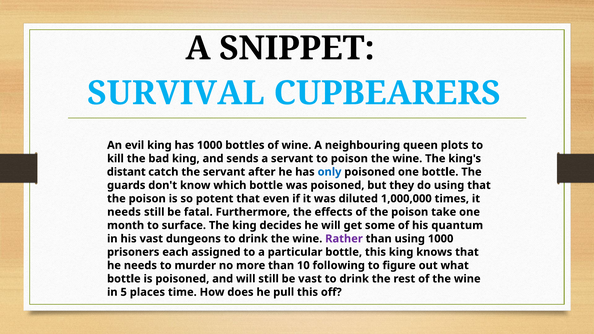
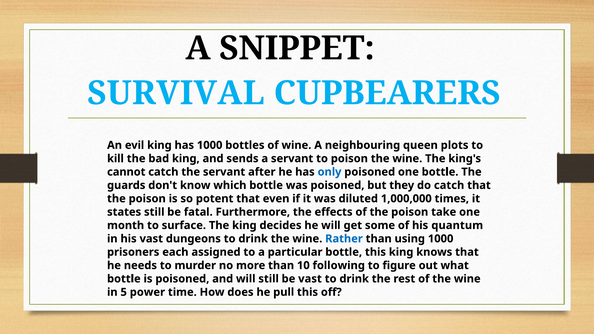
distant: distant -> cannot (126, 172)
do using: using -> catch (449, 185)
needs: needs -> states (124, 212)
Rather colour: purple -> blue (344, 239)
places: places -> power (147, 292)
